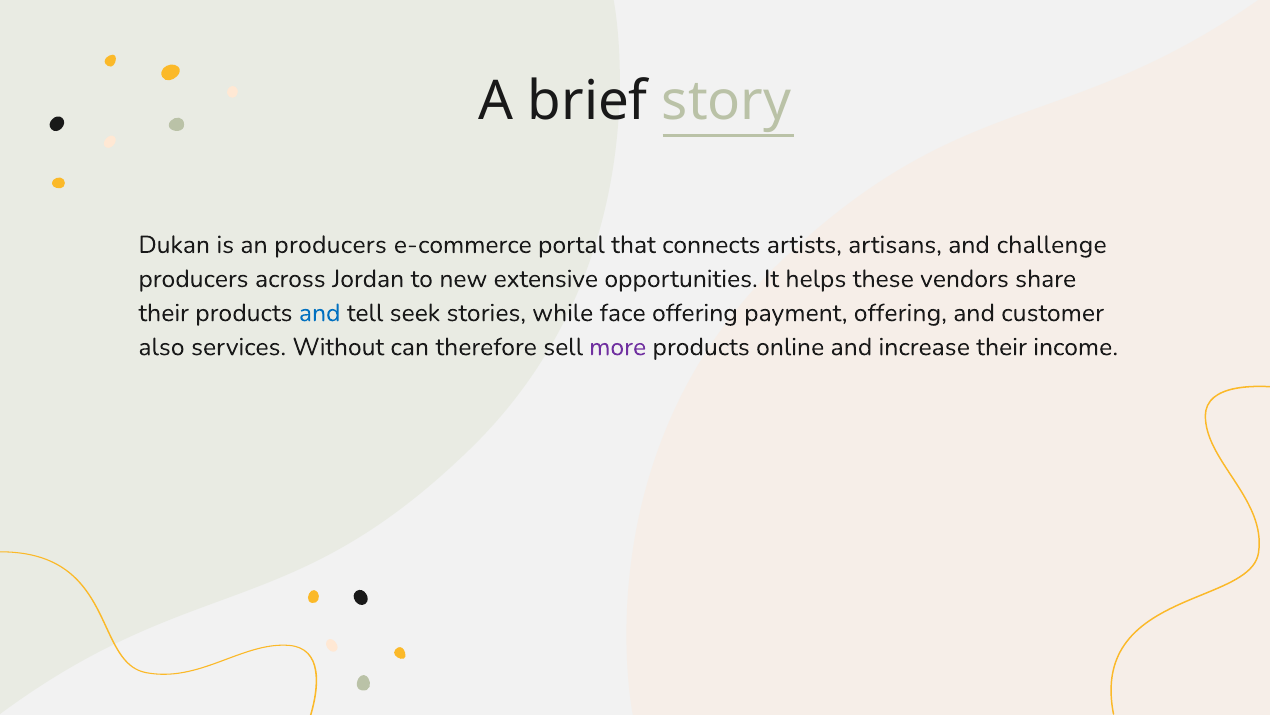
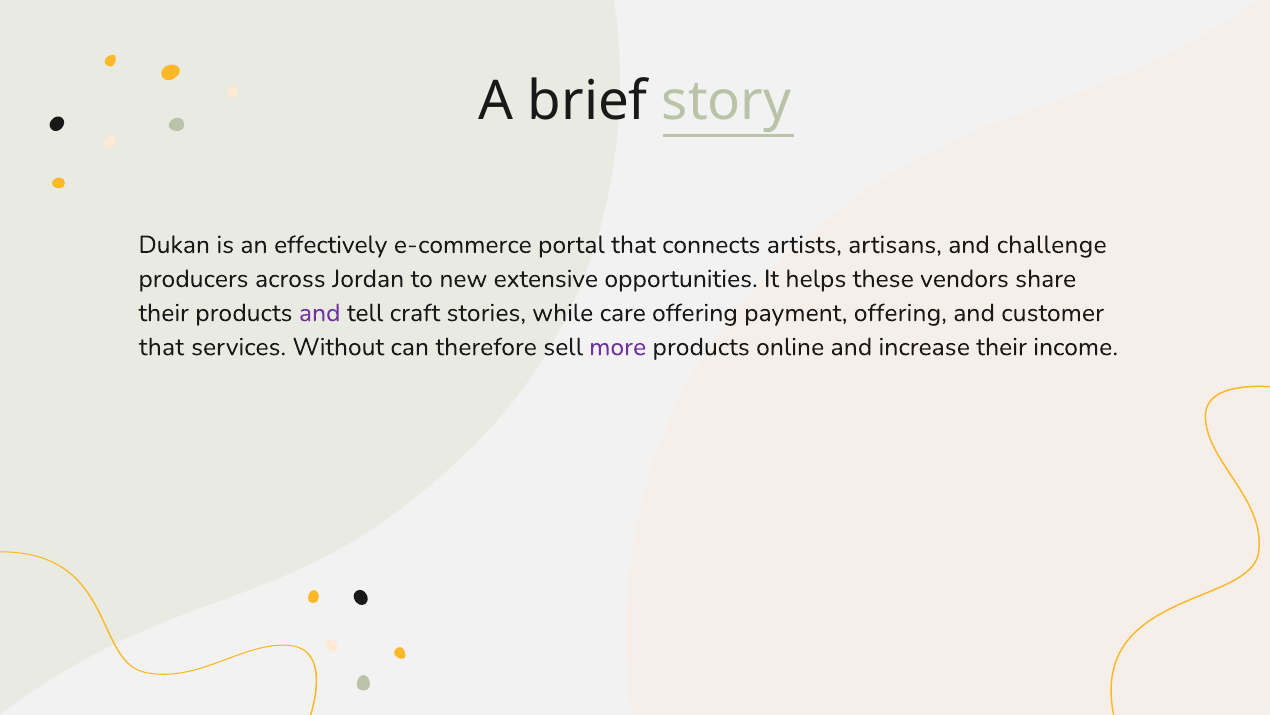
an producers: producers -> effectively (331, 245)
and colour: blue -> purple (320, 313)
seek: seek -> craft (415, 313)
face: face -> care (623, 313)
also: also -> that (161, 347)
